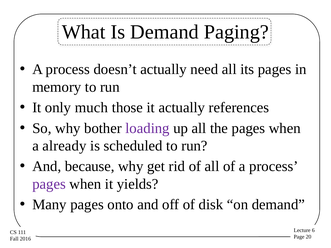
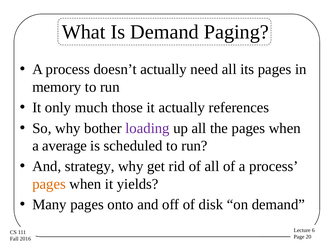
already: already -> average (65, 146)
because: because -> strategy (90, 167)
pages colour: purple -> orange (49, 184)
